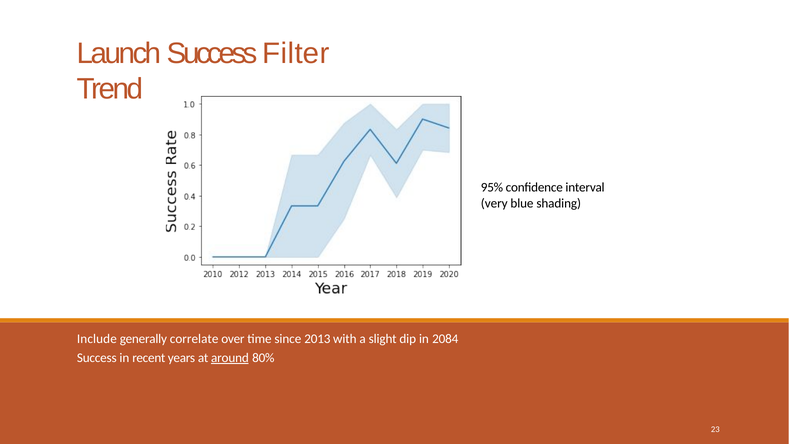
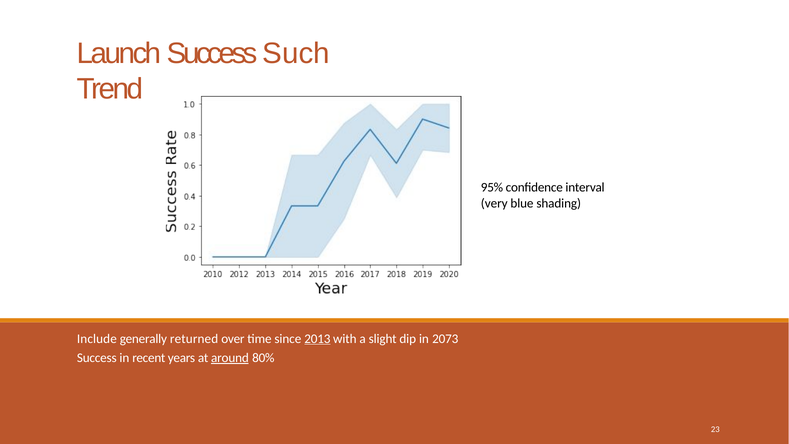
Filter: Filter -> Such (296, 53)
correlate: correlate -> returned (194, 339)
2013 underline: none -> present (317, 339)
2084: 2084 -> 2073 (445, 339)
